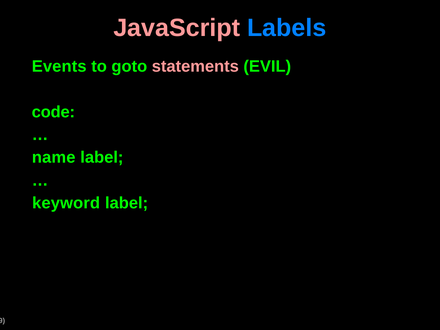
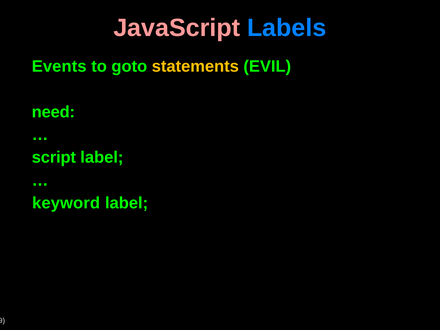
statements colour: pink -> yellow (195, 66)
code: code -> need (53, 112)
name: name -> script (54, 158)
